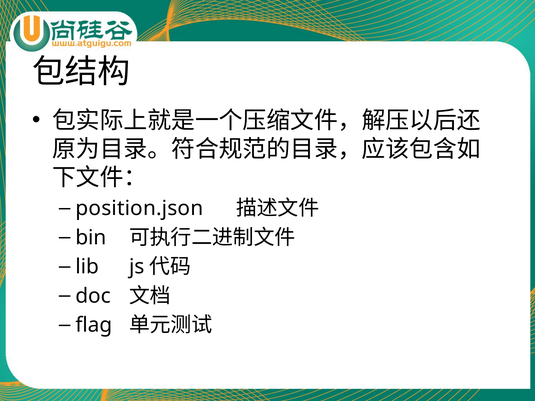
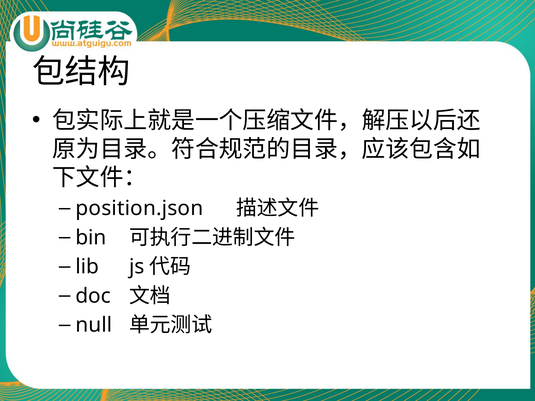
flag: flag -> null (94, 325)
